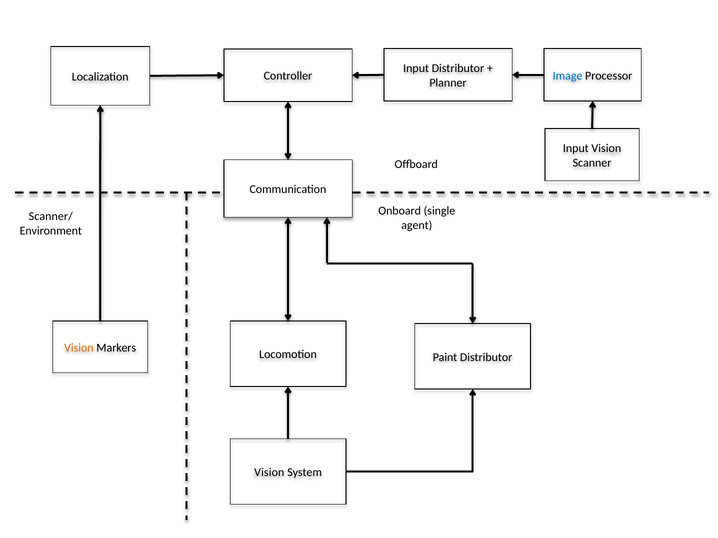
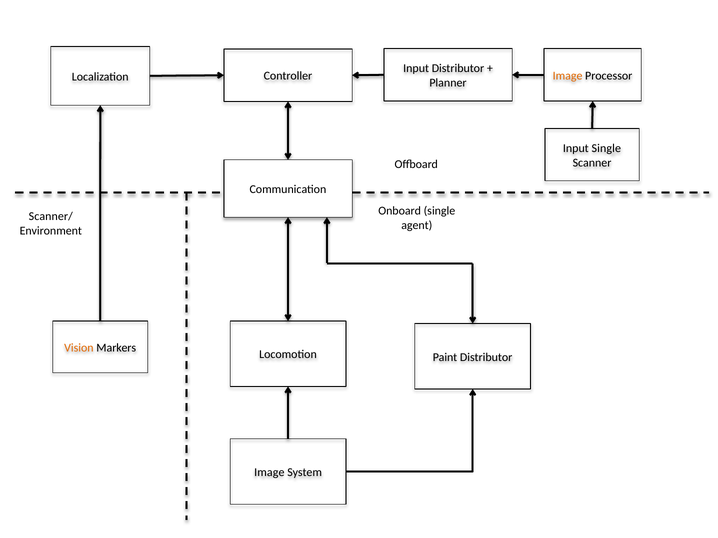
Image colour: blue -> orange (568, 76)
Input Vision: Vision -> Single (606, 148)
Vision: Vision -> Image (269, 473)
